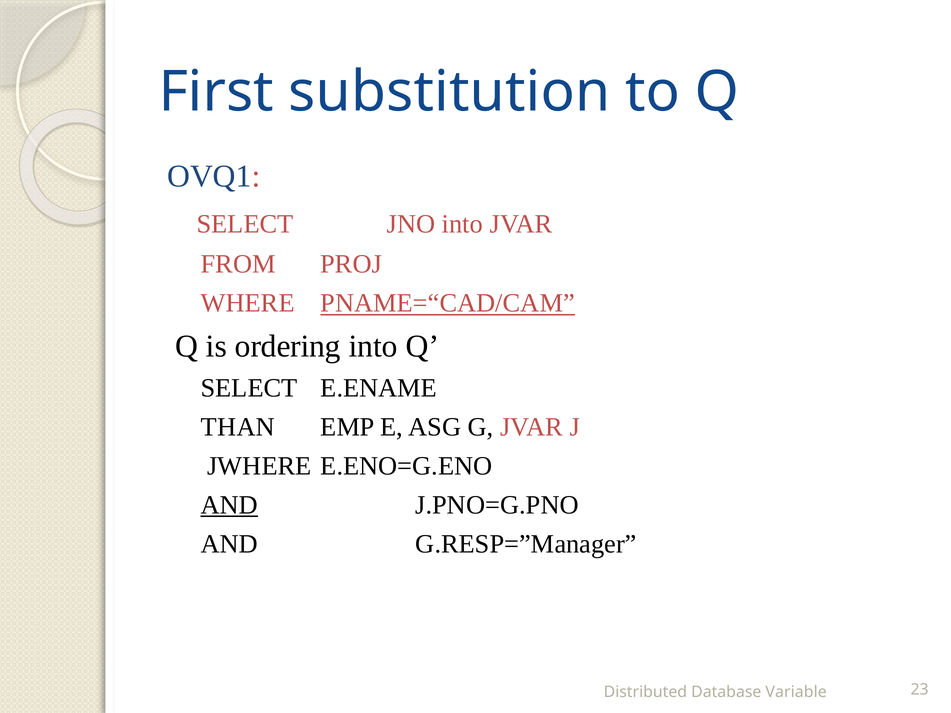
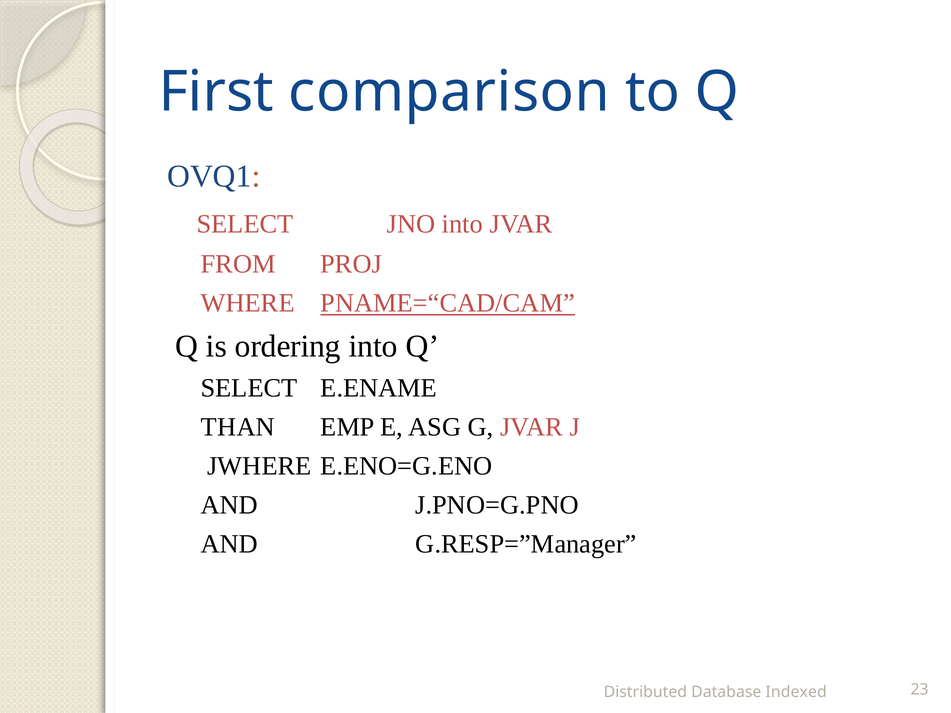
substitution: substitution -> comparison (449, 92)
AND underline: present -> none (229, 505)
Variable: Variable -> Indexed (796, 692)
